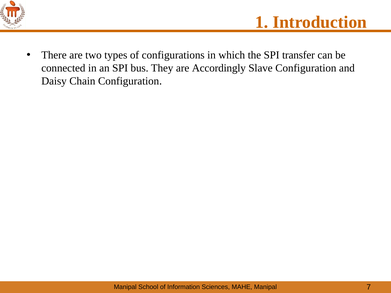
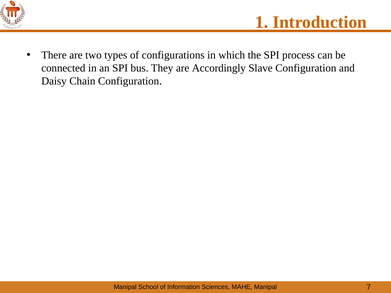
transfer: transfer -> process (298, 55)
